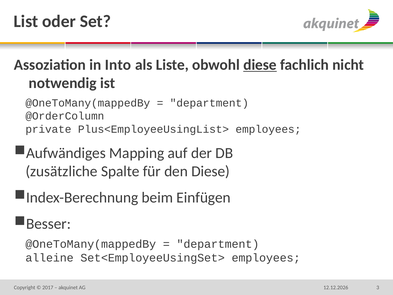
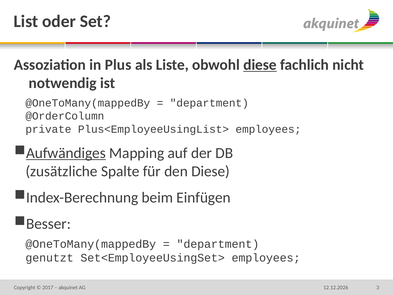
Into: Into -> Plus (118, 65)
Aufwändiges underline: none -> present (66, 153)
alleine: alleine -> genutzt (50, 258)
